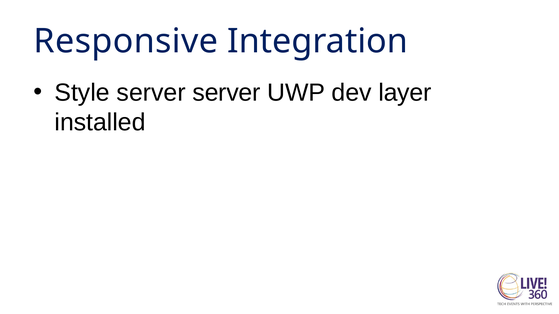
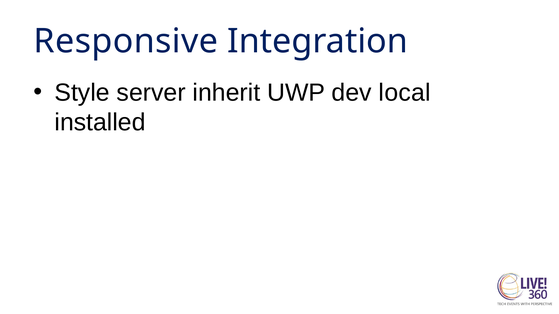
server server: server -> inherit (226, 93)
layer: layer -> local (405, 93)
